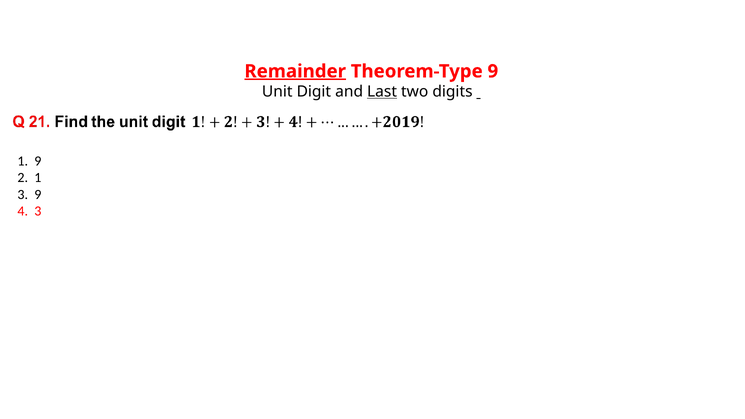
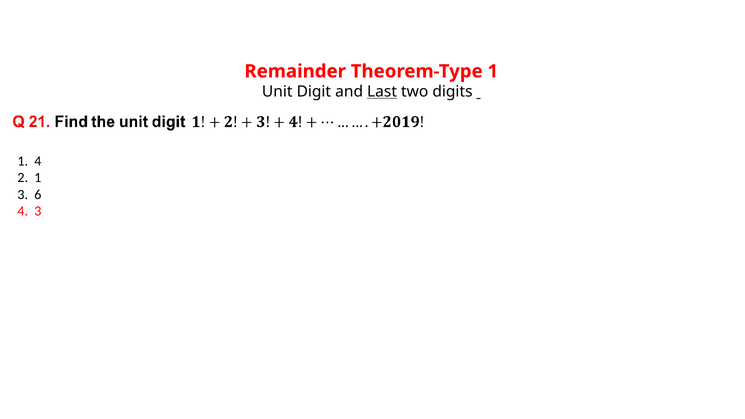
Remainder underline: present -> none (295, 71)
Theorem-Type 9: 9 -> 1 (493, 71)
1 9: 9 -> 4 (38, 161)
3 9: 9 -> 6 (38, 195)
